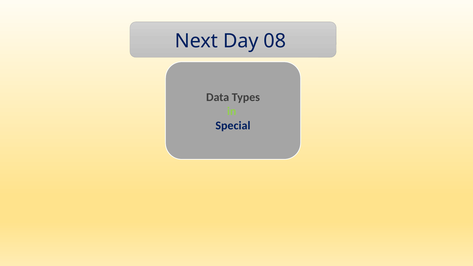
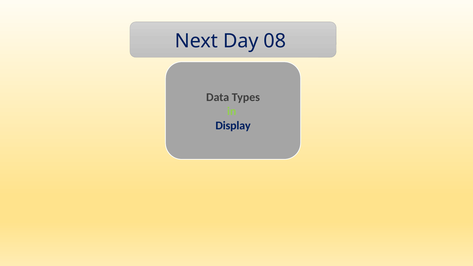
Special: Special -> Display (233, 126)
